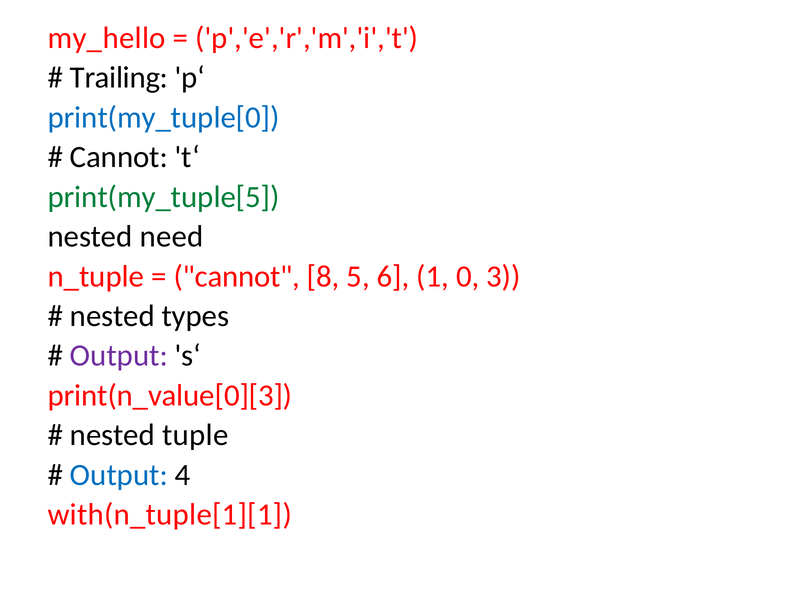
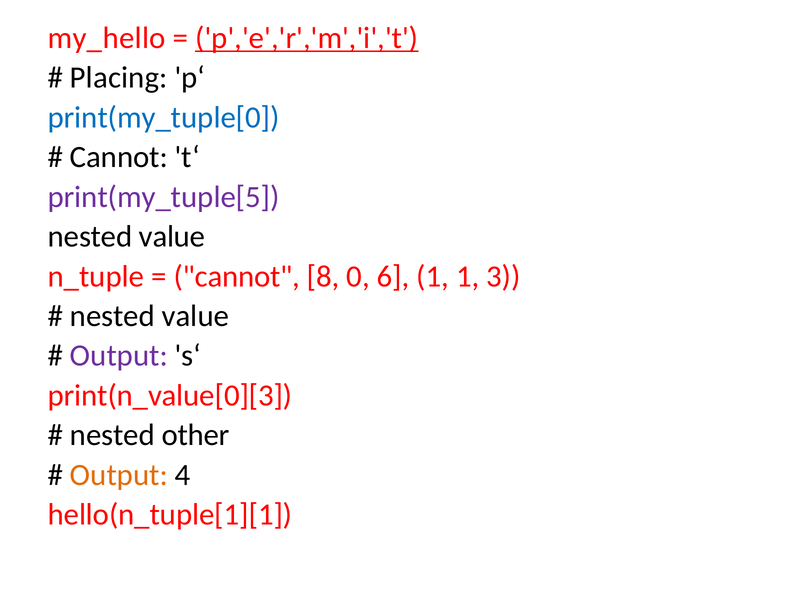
p','e','r','m','i','t underline: none -> present (307, 38)
Trailing: Trailing -> Placing (119, 78)
print(my_tuple[5 colour: green -> purple (164, 197)
need: need -> value (172, 236)
5: 5 -> 0 (358, 276)
1 0: 0 -> 1 (468, 276)
types: types -> value (195, 316)
tuple: tuple -> other (196, 435)
Output colour: blue -> orange (119, 475)
with(n_tuple[1][1: with(n_tuple[1][1 -> hello(n_tuple[1][1 (170, 514)
